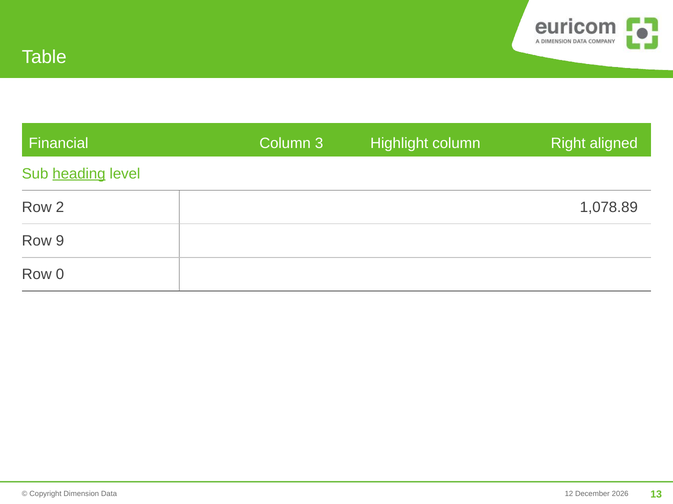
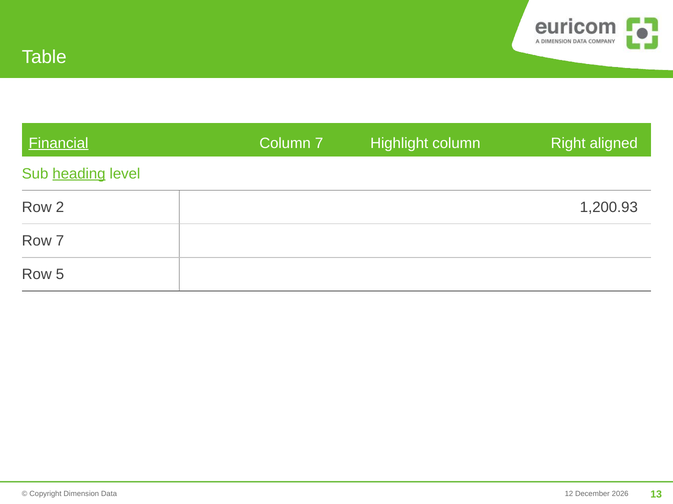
Financial underline: none -> present (59, 143)
Column 3: 3 -> 7 (319, 143)
1,078.89: 1,078.89 -> 1,200.93 (609, 208)
Row 9: 9 -> 7 (60, 241)
0: 0 -> 5 (60, 275)
